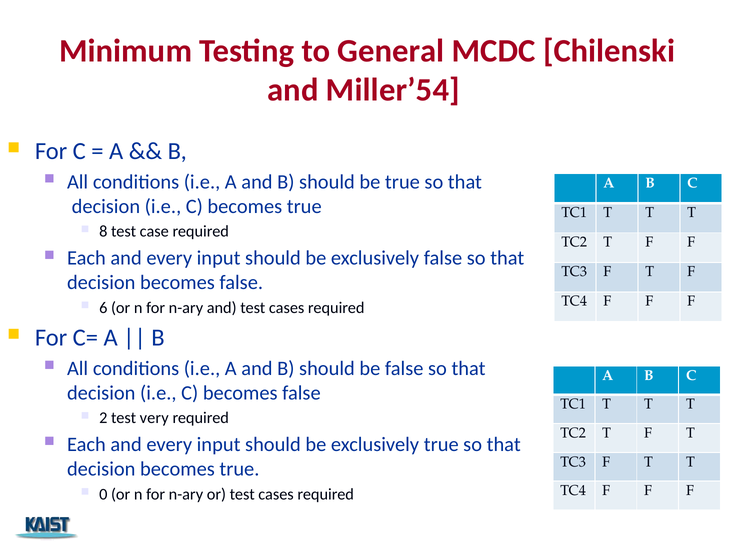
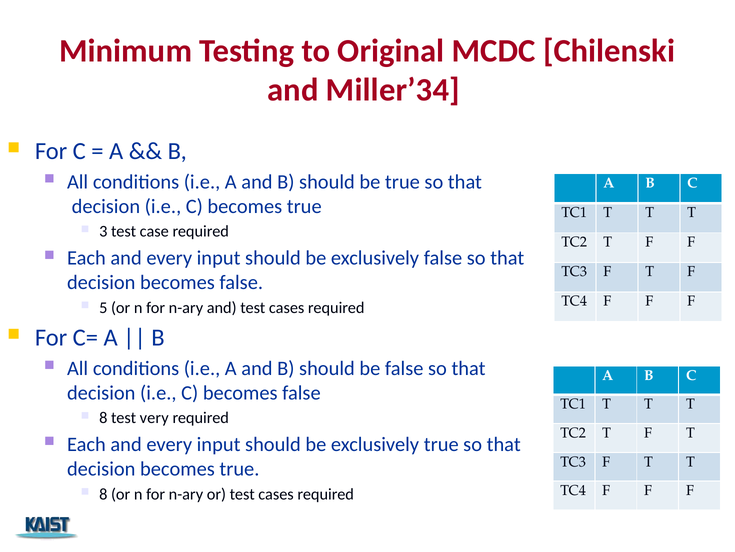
General: General -> Original (391, 51)
Miller’54: Miller’54 -> Miller’34 (393, 90)
8: 8 -> 3 (103, 231)
6: 6 -> 5 (103, 307)
2: 2 -> 8 (103, 417)
0: 0 -> 8 (103, 493)
